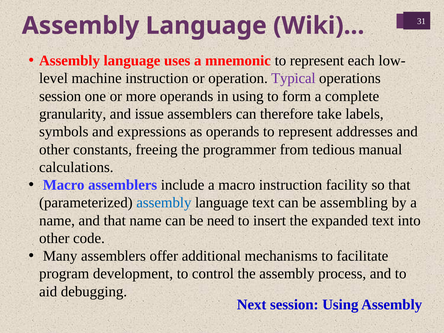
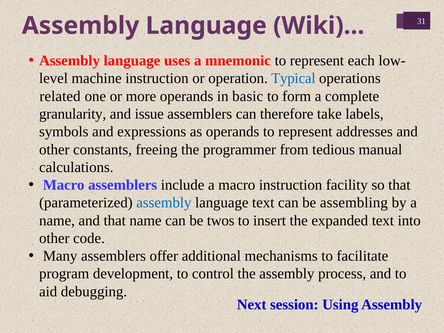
Typical colour: purple -> blue (293, 78)
session: session -> related (60, 96)
in using: using -> basic (248, 96)
need: need -> twos (221, 220)
